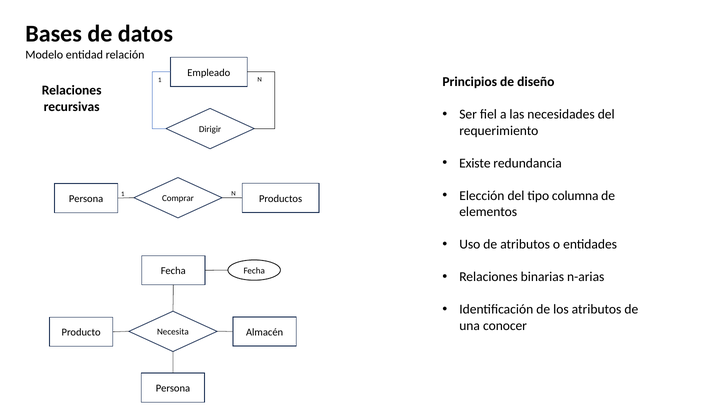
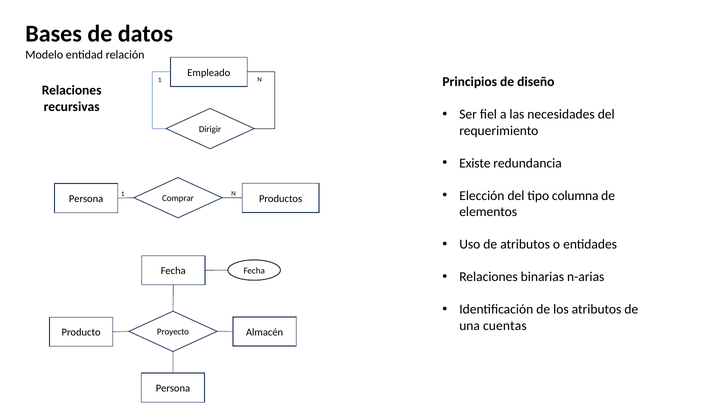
conocer: conocer -> cuentas (505, 325)
Necesita: Necesita -> Proyecto (173, 332)
